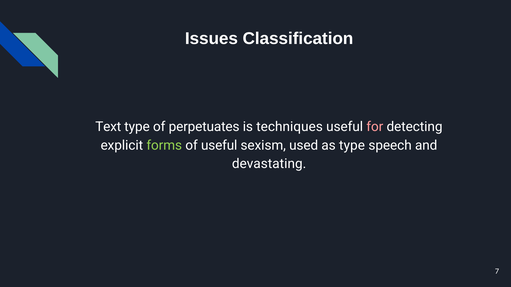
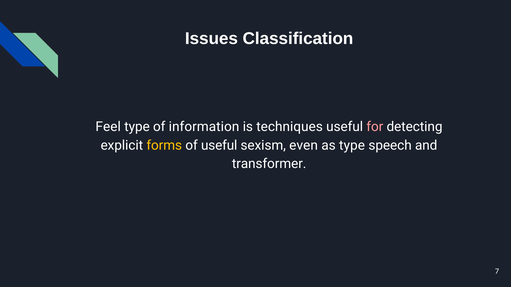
Text: Text -> Feel (108, 127)
perpetuates: perpetuates -> information (204, 127)
forms colour: light green -> yellow (164, 146)
used: used -> even (304, 146)
devastating: devastating -> transformer (269, 164)
